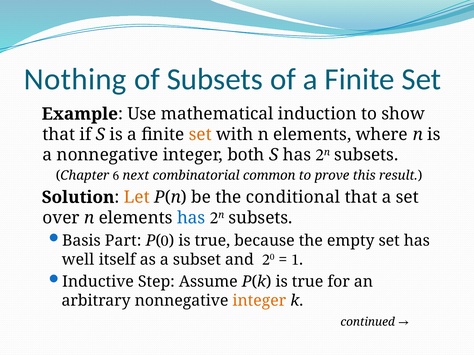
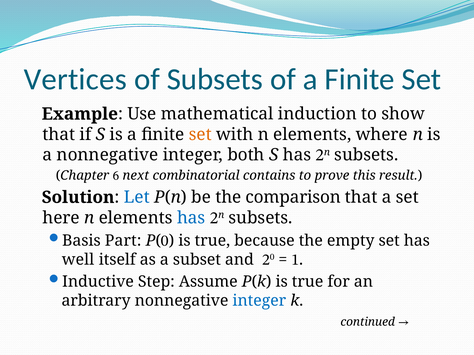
Nothing: Nothing -> Vertices (75, 79)
common: common -> contains (269, 176)
Let colour: orange -> blue (137, 198)
conditional: conditional -> comparison (293, 198)
over: over -> here (61, 218)
integer colour: orange -> blue (259, 301)
